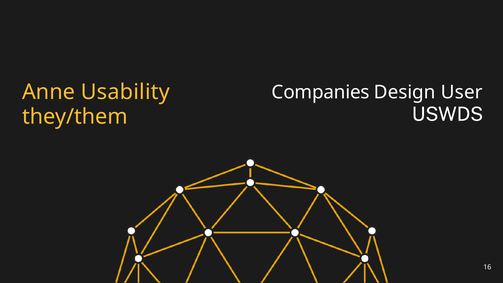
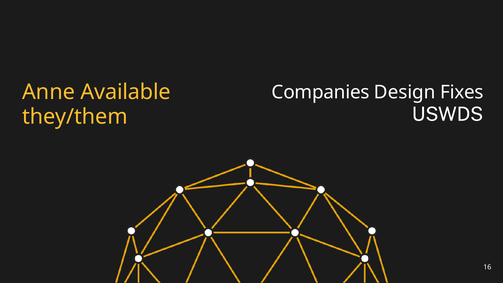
Usability: Usability -> Available (126, 92)
User: User -> Fixes (462, 92)
